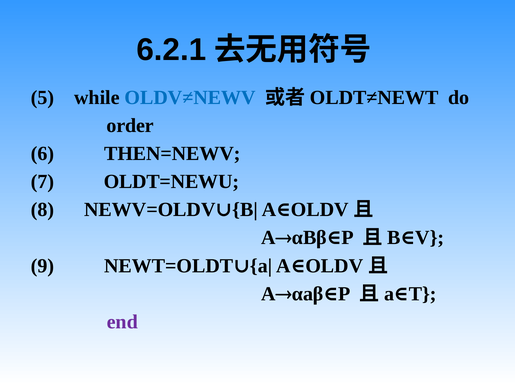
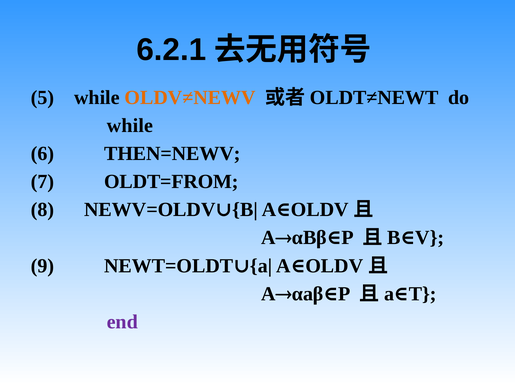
OLDV≠NEWV colour: blue -> orange (190, 98)
order: order -> while (130, 126)
OLDT=NEWU: OLDT=NEWU -> OLDT=FROM (171, 182)
